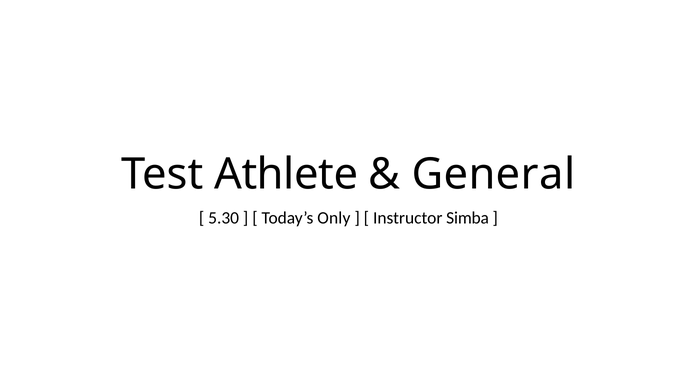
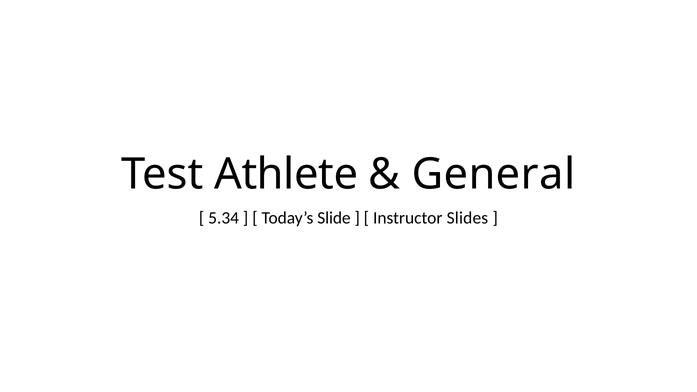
5.30: 5.30 -> 5.34 (224, 218)
Only: Only -> Slide (334, 218)
Simba: Simba -> Slides (467, 218)
